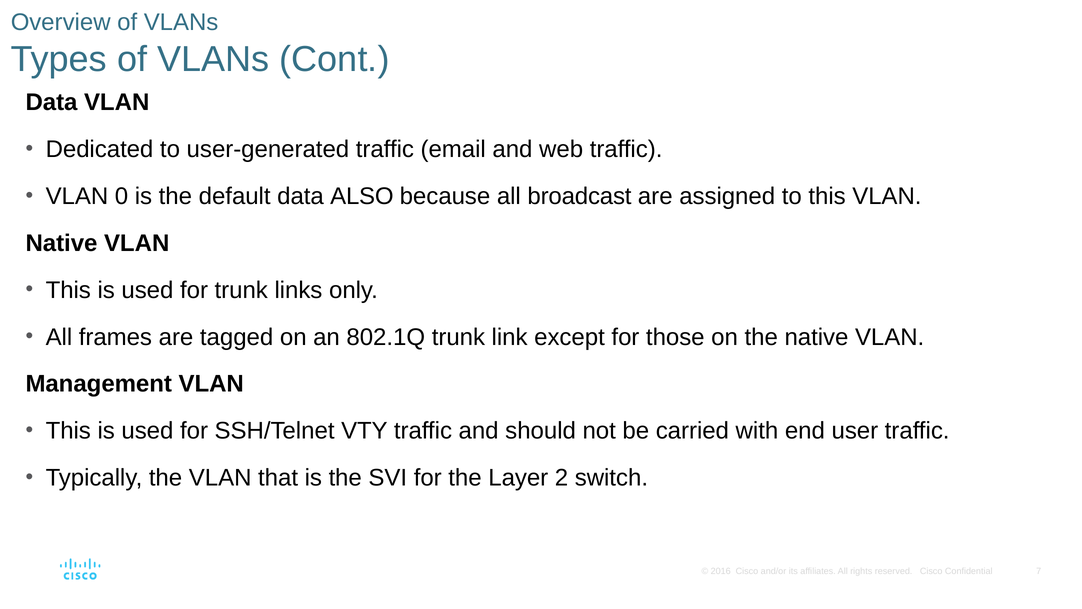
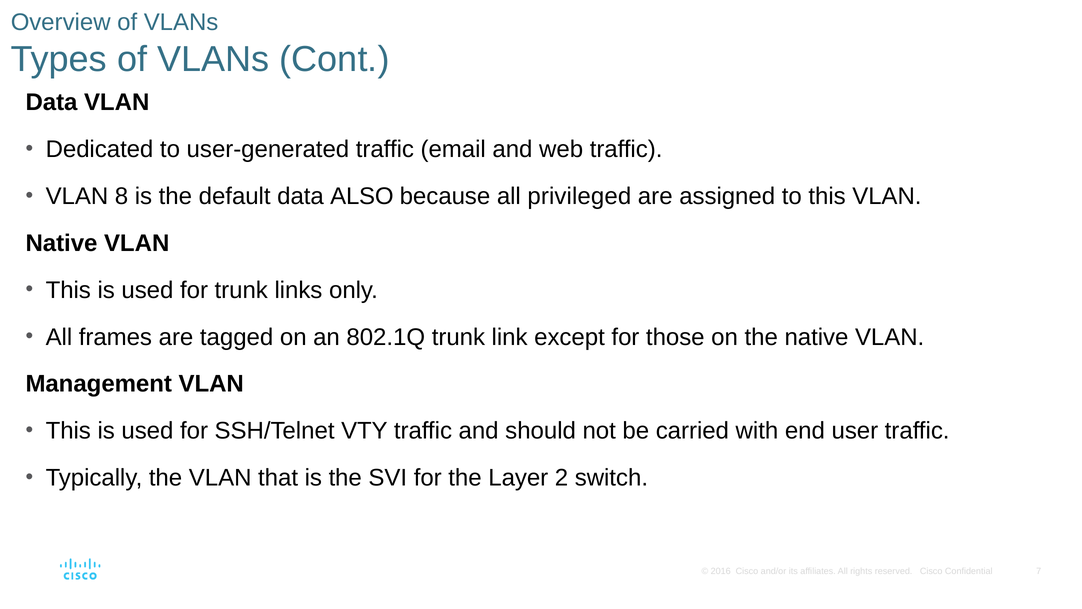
0: 0 -> 8 (122, 196)
broadcast: broadcast -> privileged (579, 196)
